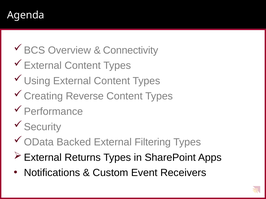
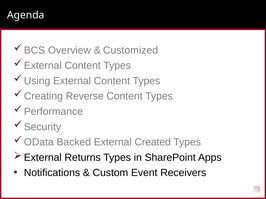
Connectivity: Connectivity -> Customized (131, 50)
Filtering: Filtering -> Created (153, 142)
